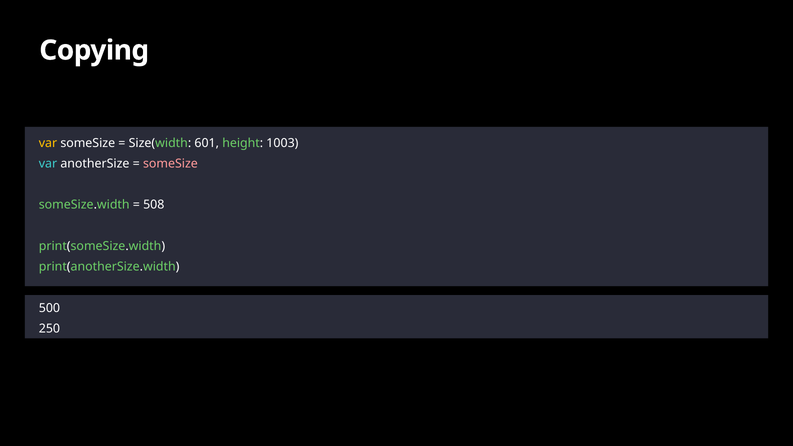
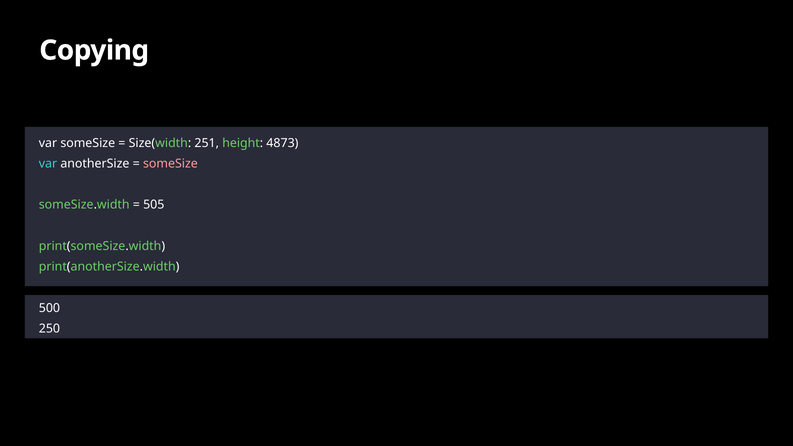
var colour: yellow -> white (48, 143)
601: 601 -> 251 (207, 143)
1003: 1003 -> 4873 (282, 143)
508: 508 -> 505 (154, 205)
